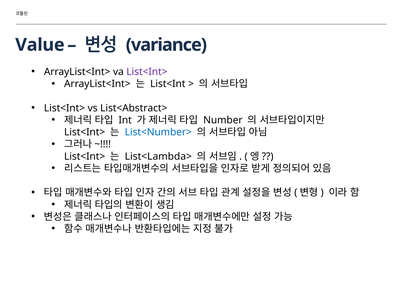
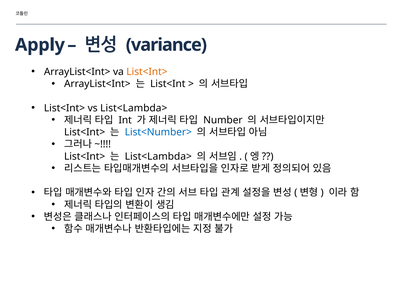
Value: Value -> Apply (40, 45)
List<Int> colour: purple -> orange (147, 72)
vs List<Abstract>: List<Abstract> -> List<Lambda> (134, 108)
